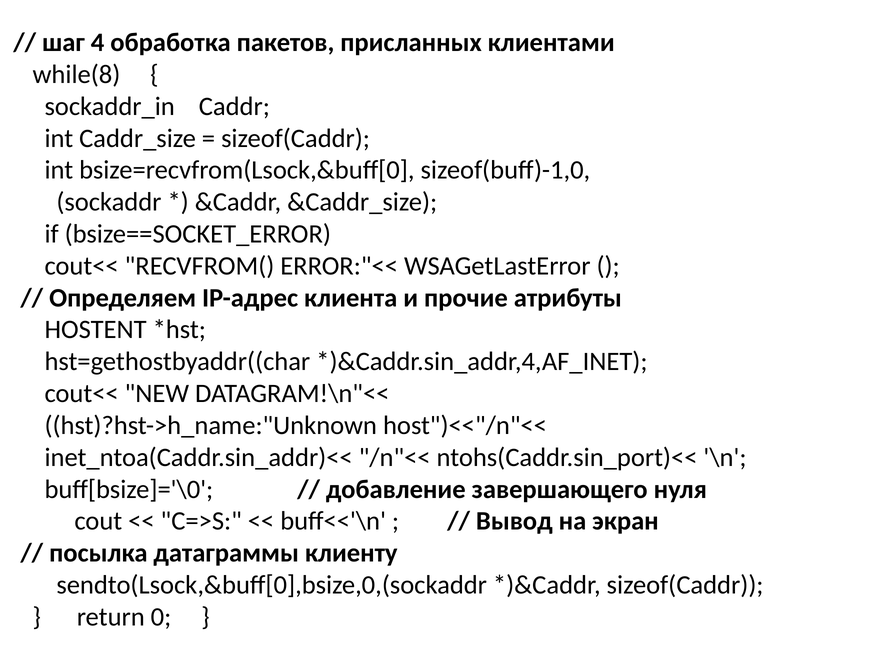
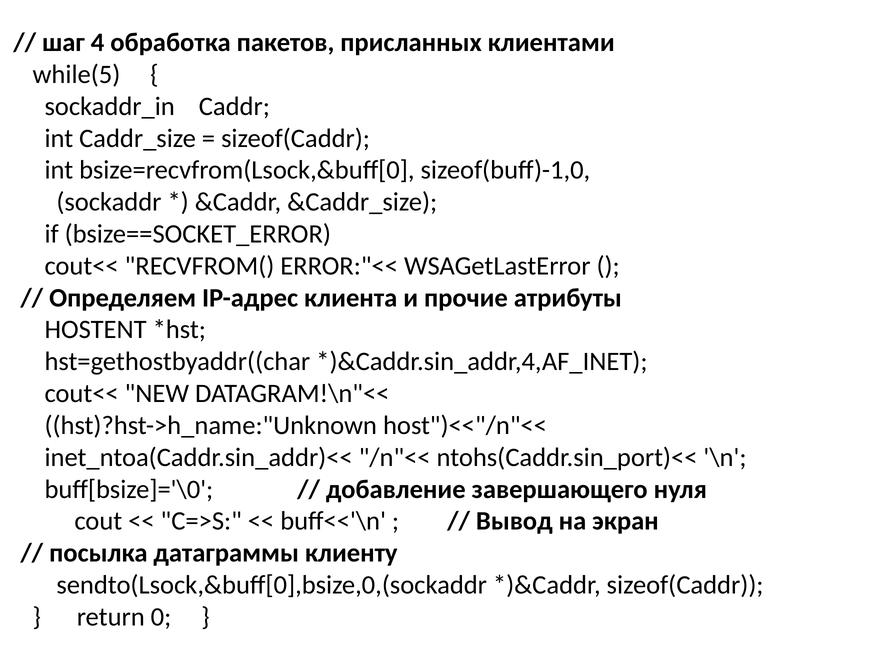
while(8: while(8 -> while(5 (76, 74)
